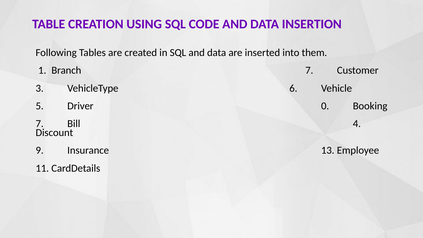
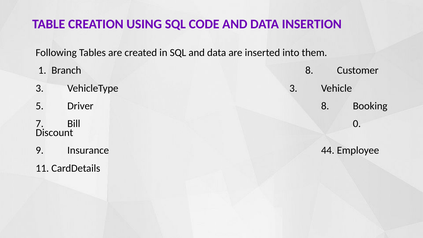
Branch 7: 7 -> 8 (309, 70)
VehicleType 6: 6 -> 3 (293, 88)
Driver 0: 0 -> 8 (325, 106)
4: 4 -> 0 (357, 124)
13: 13 -> 44 (328, 150)
